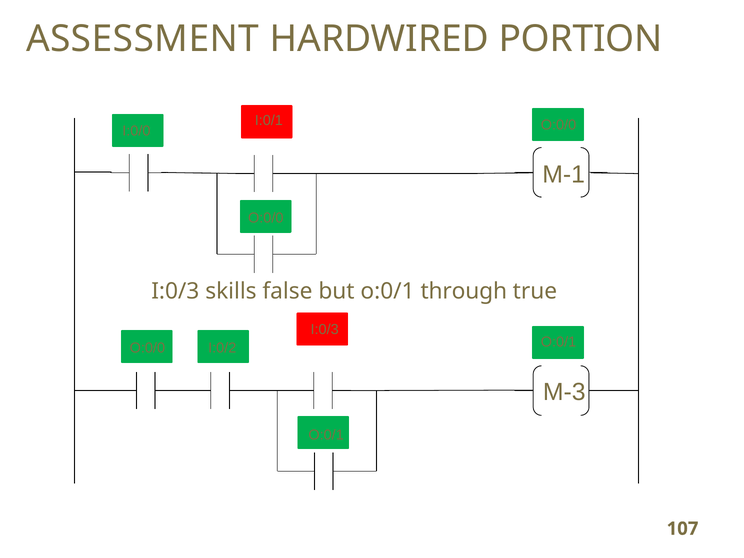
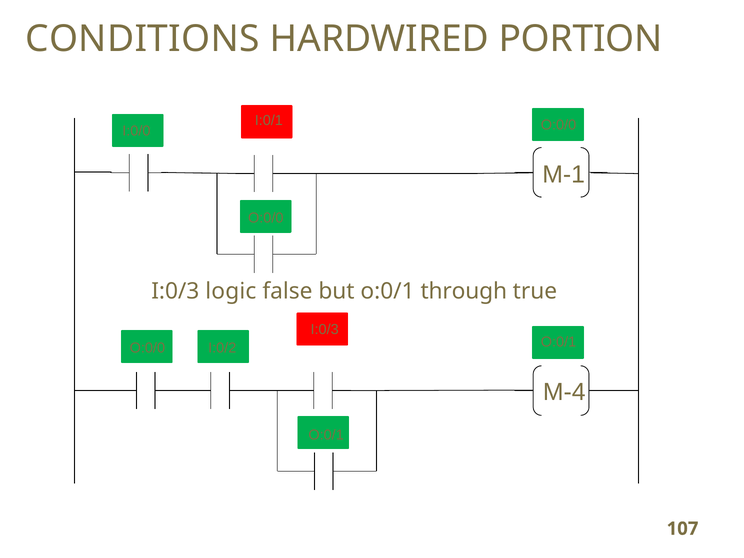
ASSESSMENT: ASSESSMENT -> CONDITIONS (142, 39)
skills: skills -> logic (231, 291)
M-3: M-3 -> M-4 (564, 392)
